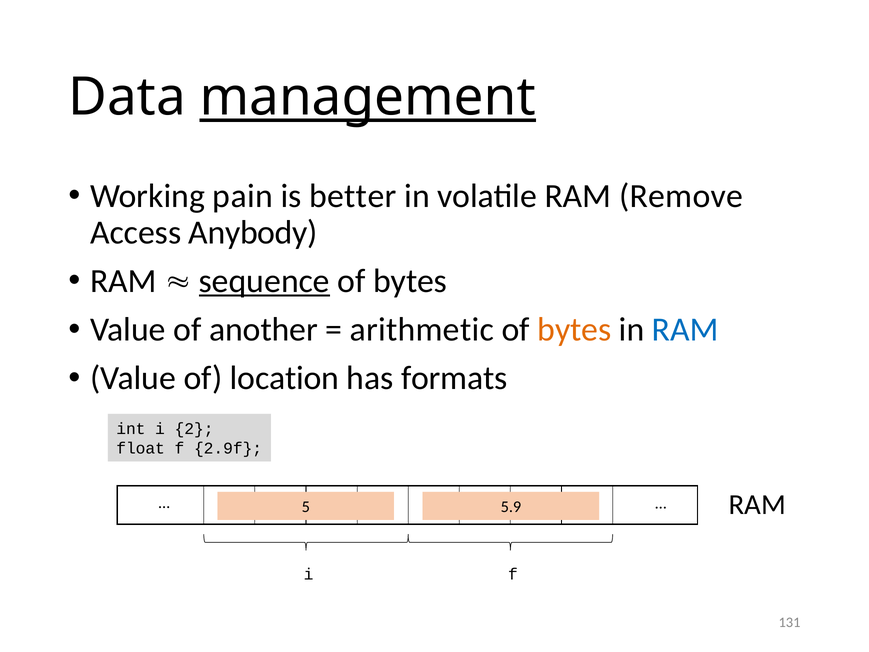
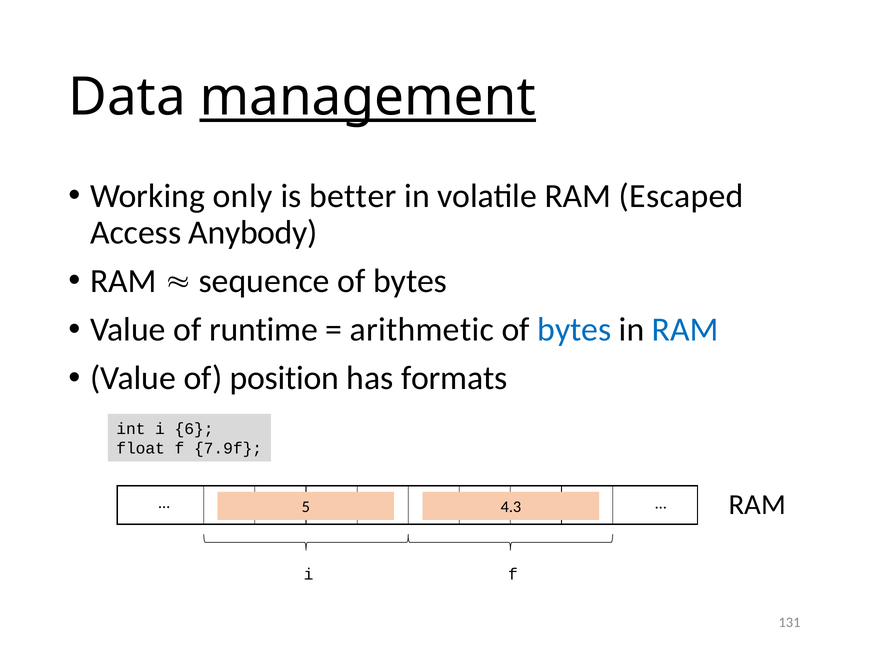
pain: pain -> only (243, 196)
Remove: Remove -> Escaped (681, 196)
sequence underline: present -> none (264, 281)
another: another -> runtime (264, 330)
bytes colour: orange -> blue (574, 330)
location: location -> position (285, 378)
2: 2 -> 6 (194, 429)
2.9f: 2.9f -> 7.9f (228, 448)
5.9: 5.9 -> 4.3 (511, 507)
